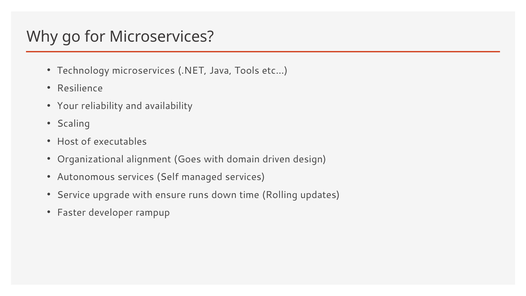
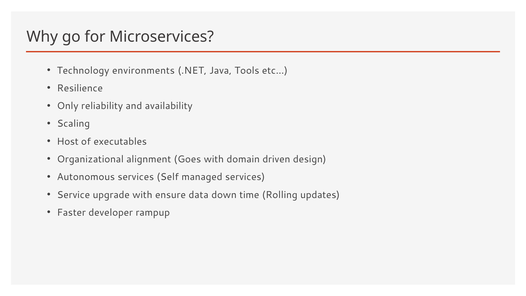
Technology microservices: microservices -> environments (143, 70)
Your: Your -> Only (68, 106)
runs: runs -> data (199, 195)
